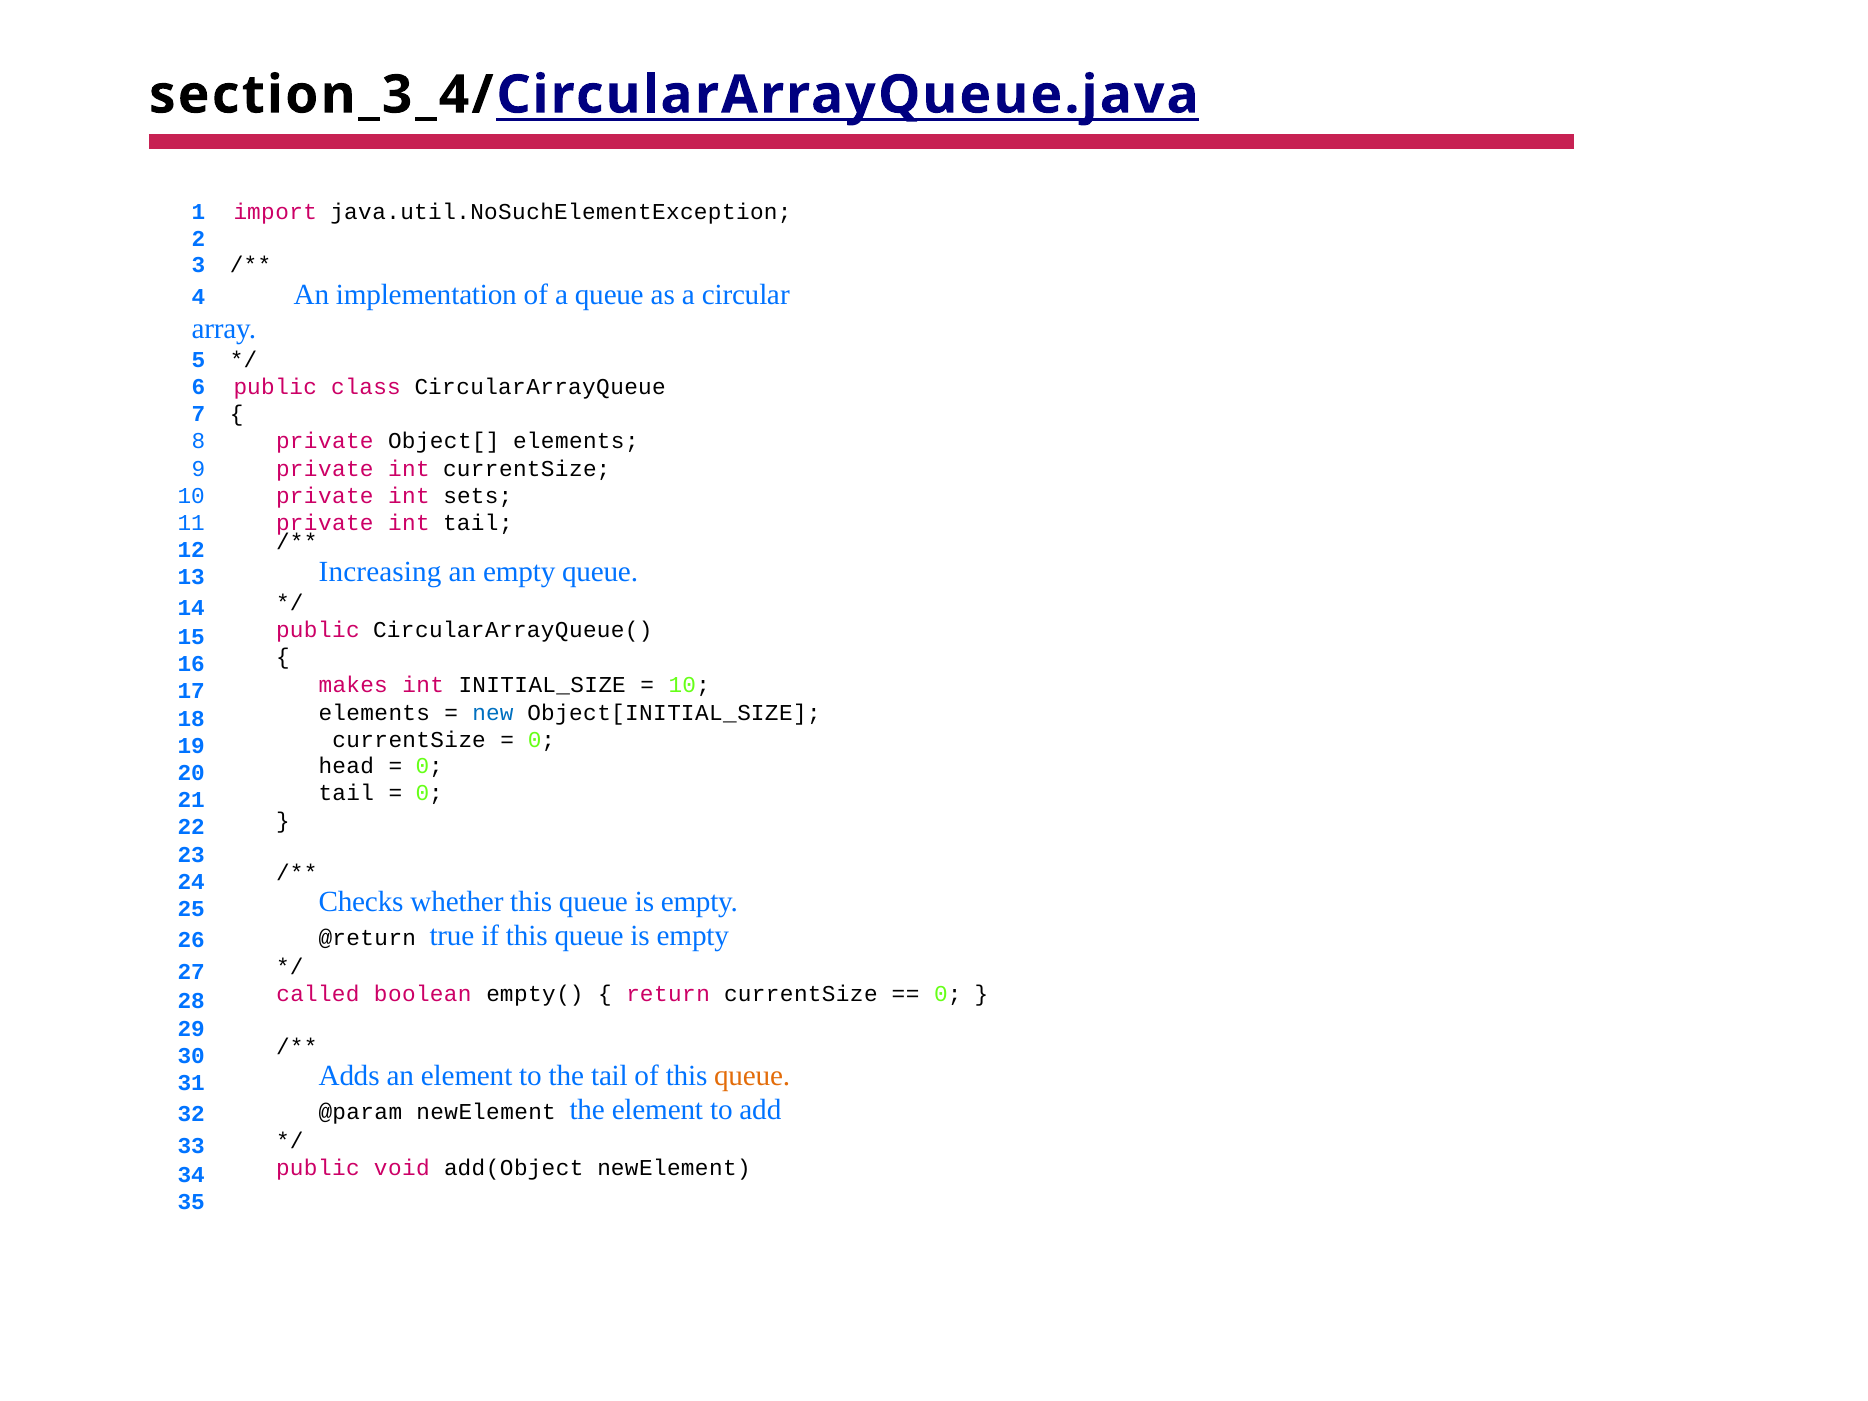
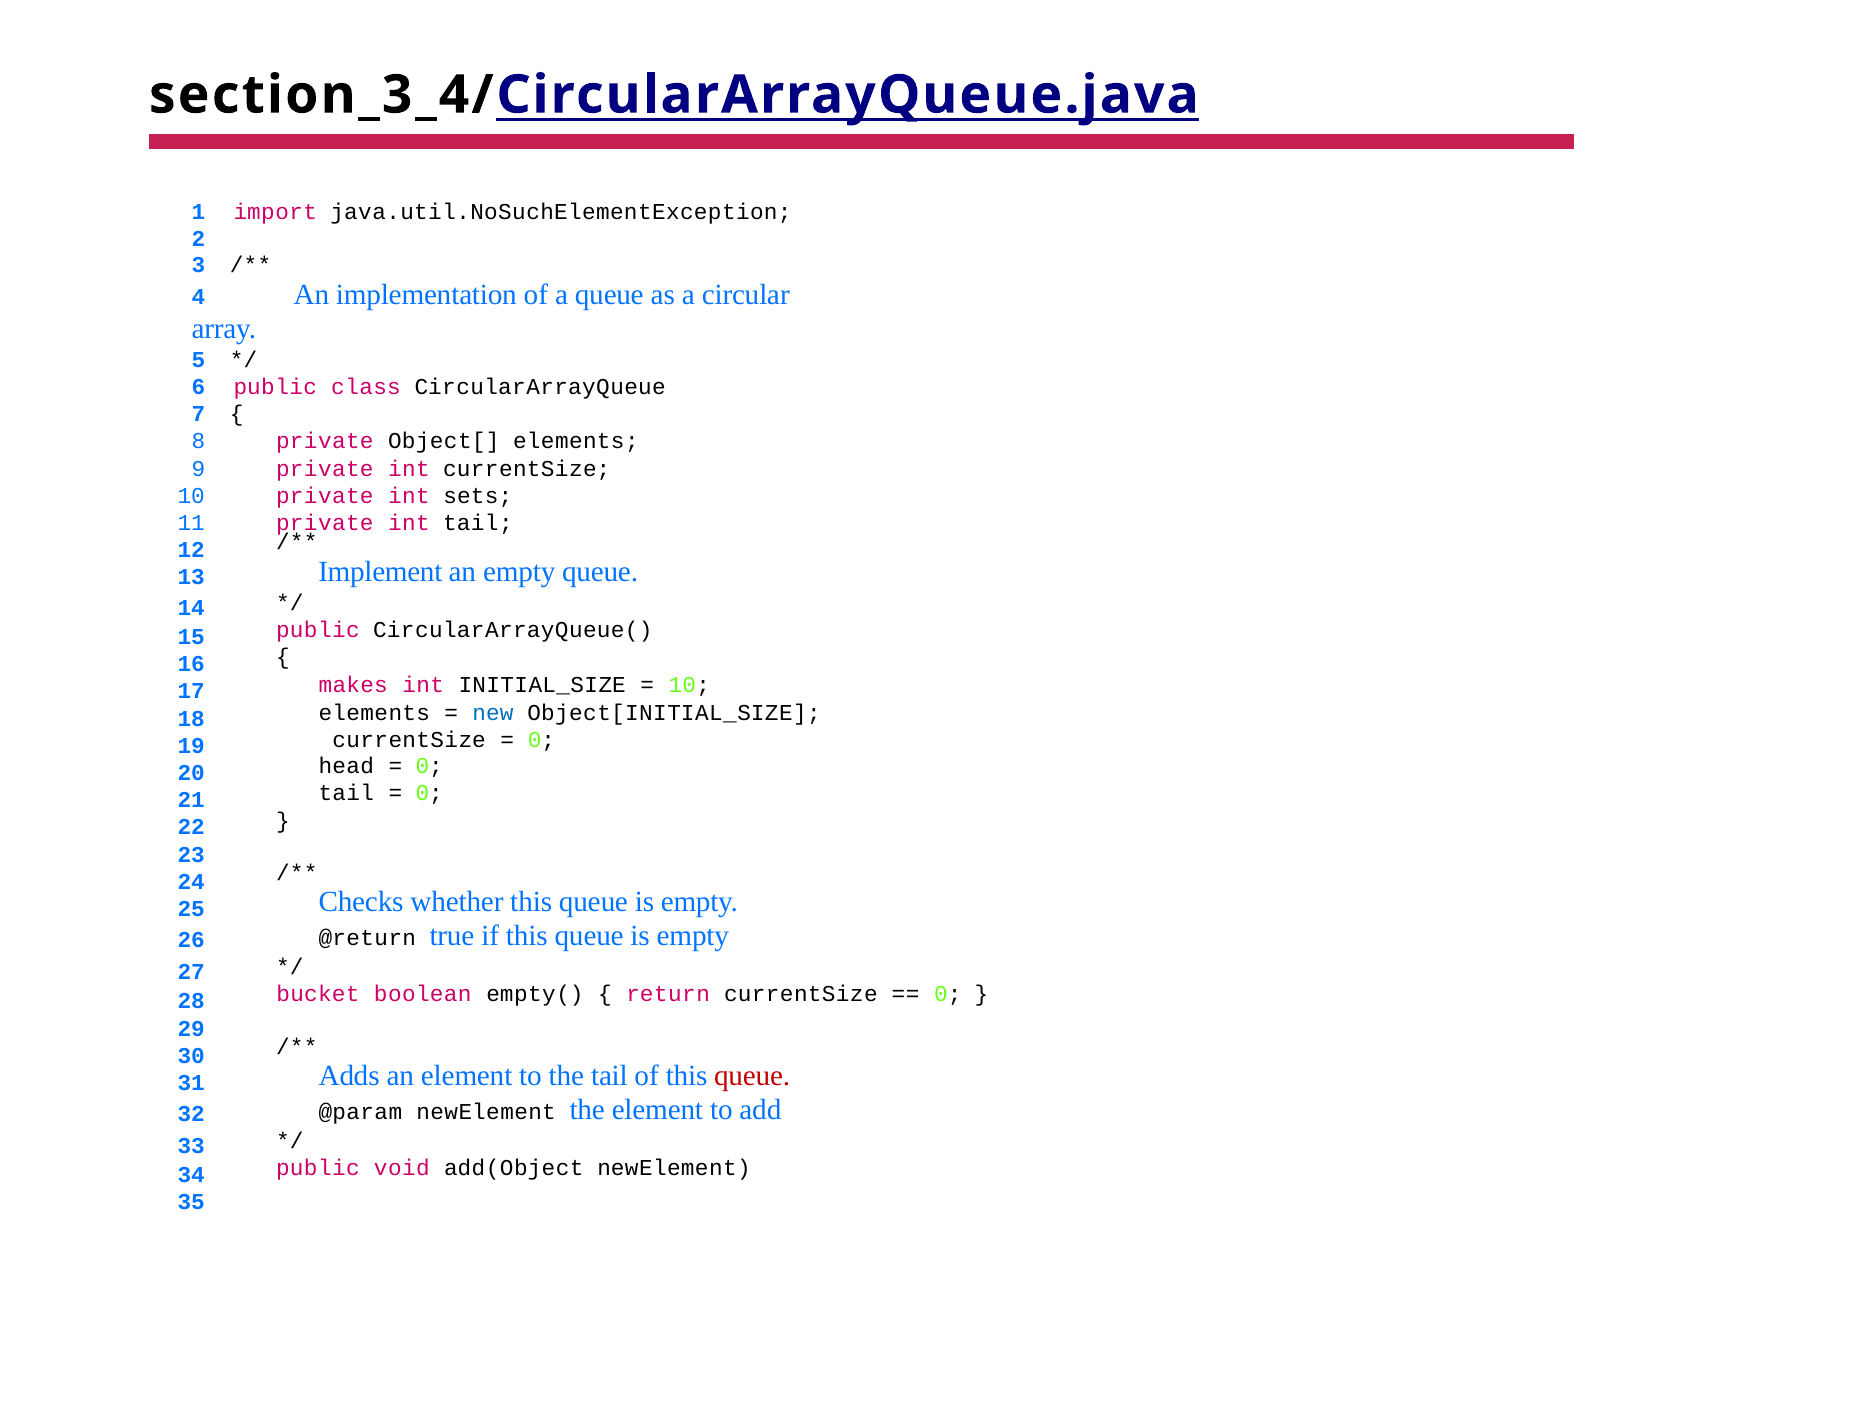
Increasing: Increasing -> Implement (380, 572)
called: called -> bucket (318, 994)
queue colour: orange -> red (752, 1076)
